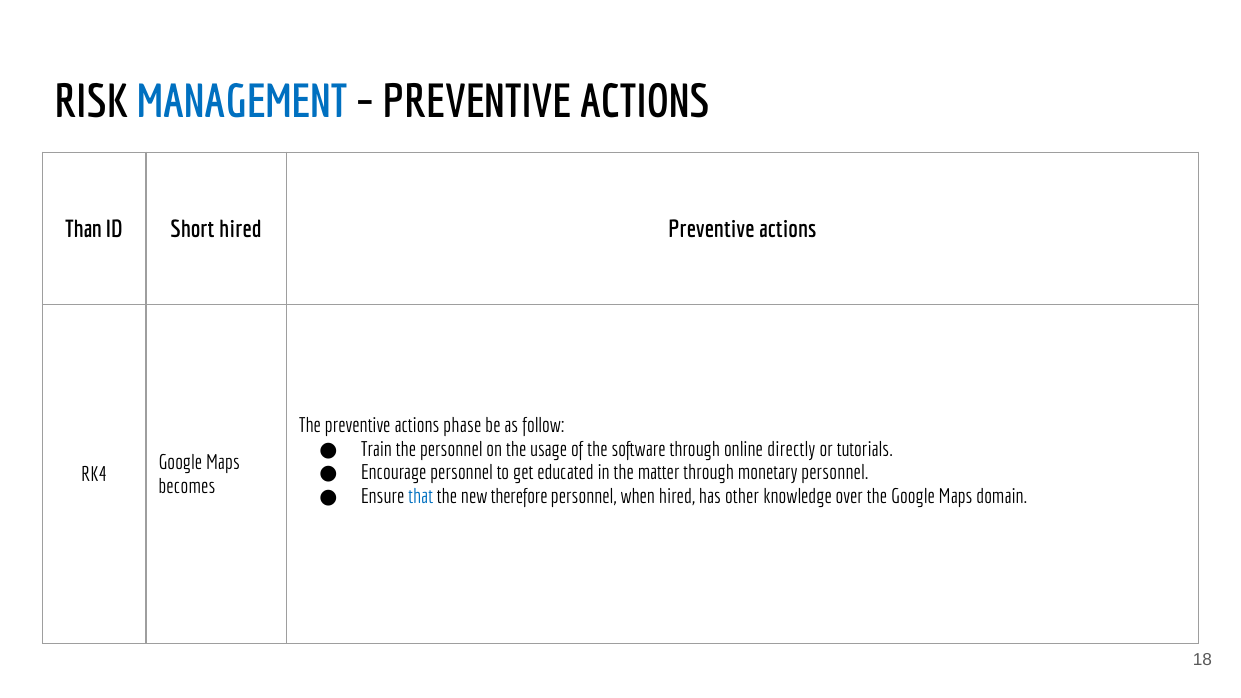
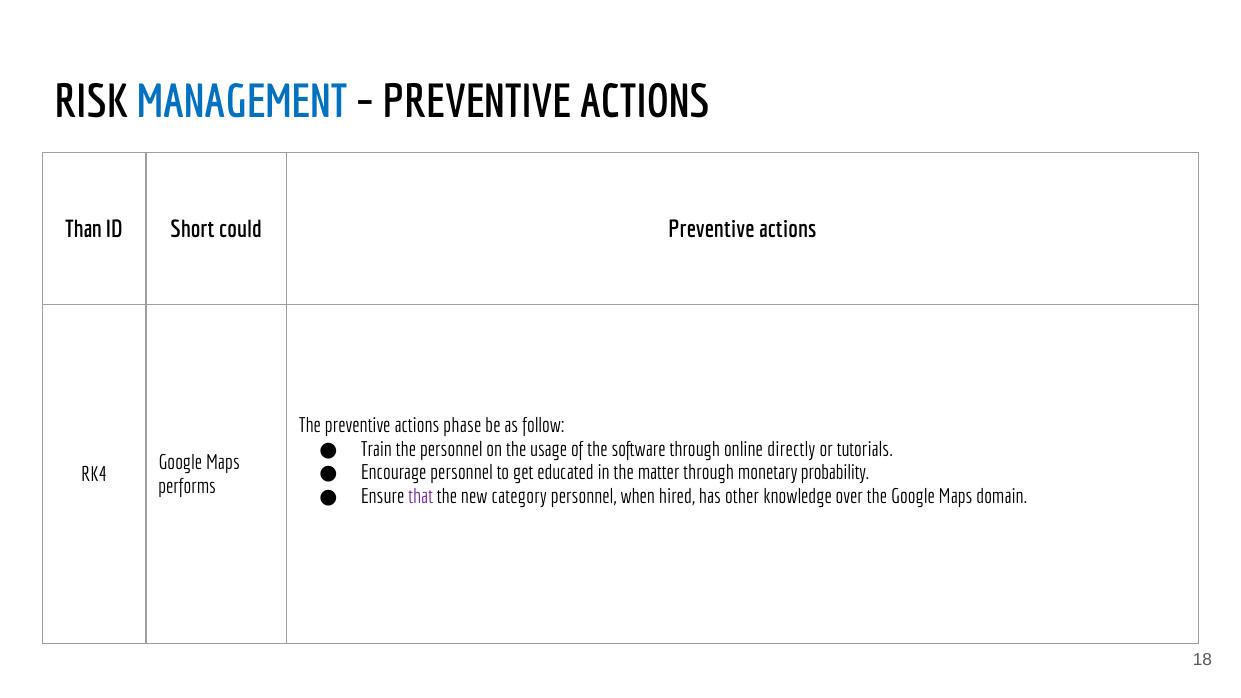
Short hired: hired -> could (240, 230)
monetary personnel: personnel -> probability (835, 473)
becomes: becomes -> performs (187, 487)
that colour: blue -> purple (421, 497)
therefore: therefore -> category (519, 497)
